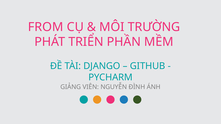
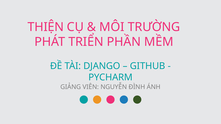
FROM: FROM -> THIỆN (46, 27)
